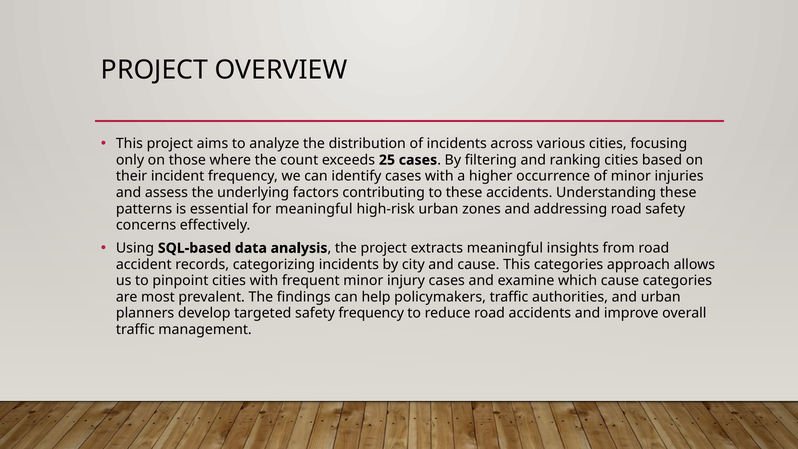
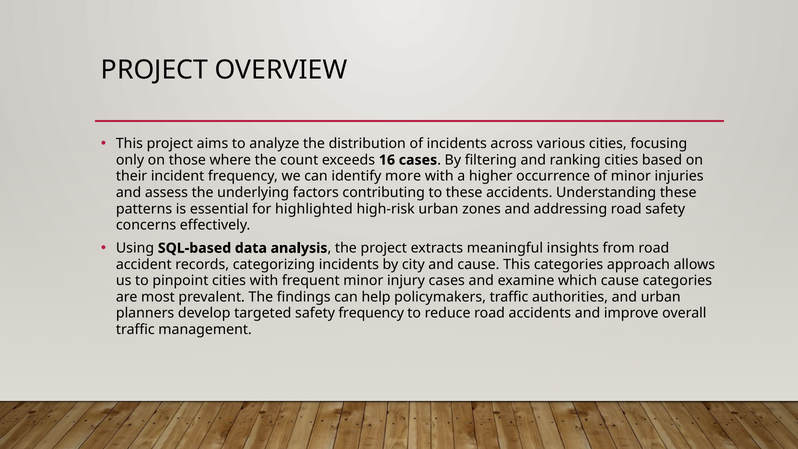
25: 25 -> 16 (387, 160)
identify cases: cases -> more (403, 176)
for meaningful: meaningful -> highlighted (314, 209)
